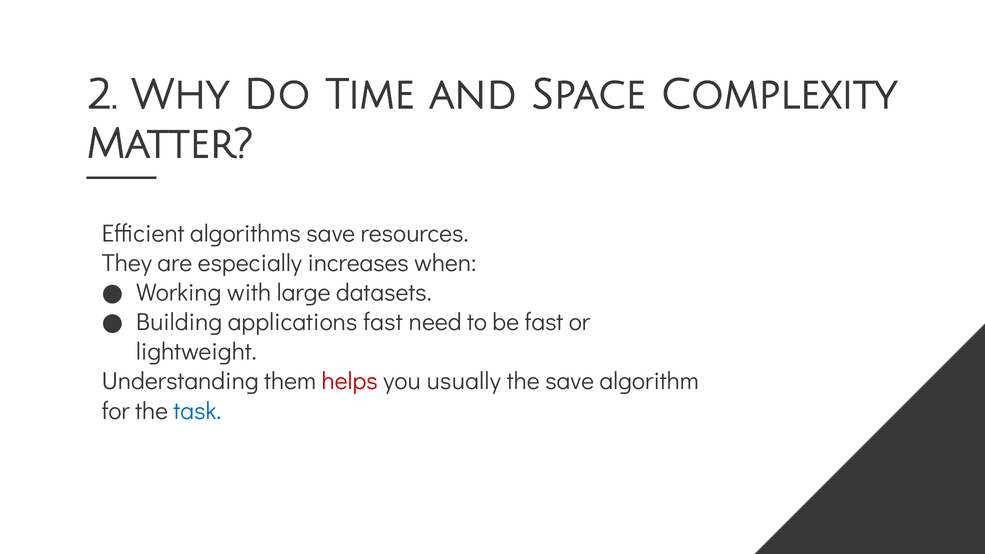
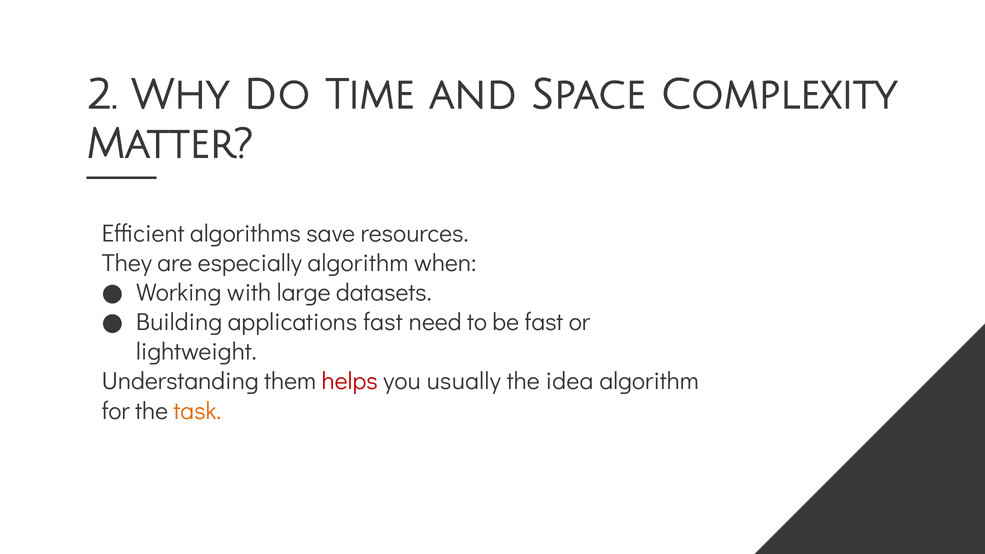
especially increases: increases -> algorithm (358, 263)
the save: save -> idea (569, 381)
task colour: blue -> orange (197, 411)
